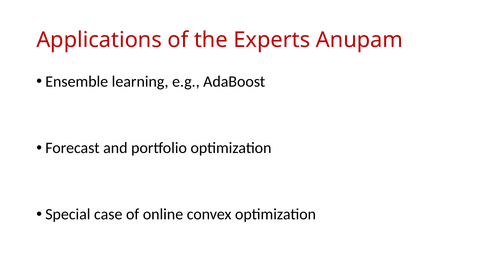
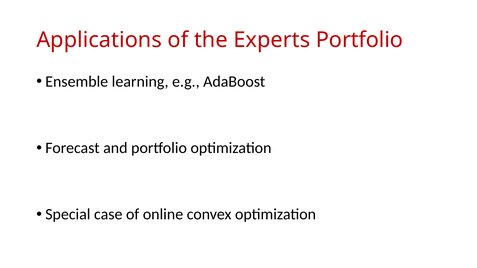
Experts Anupam: Anupam -> Portfolio (359, 40)
